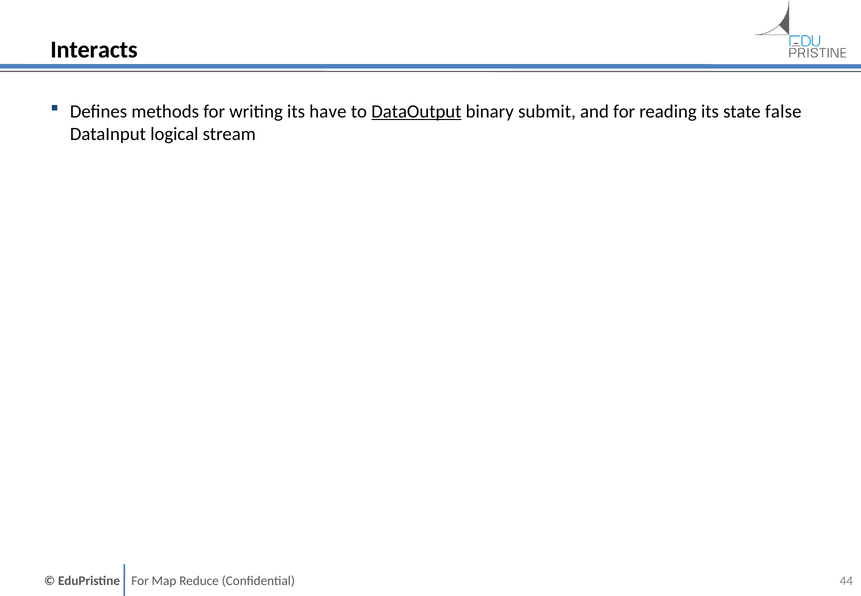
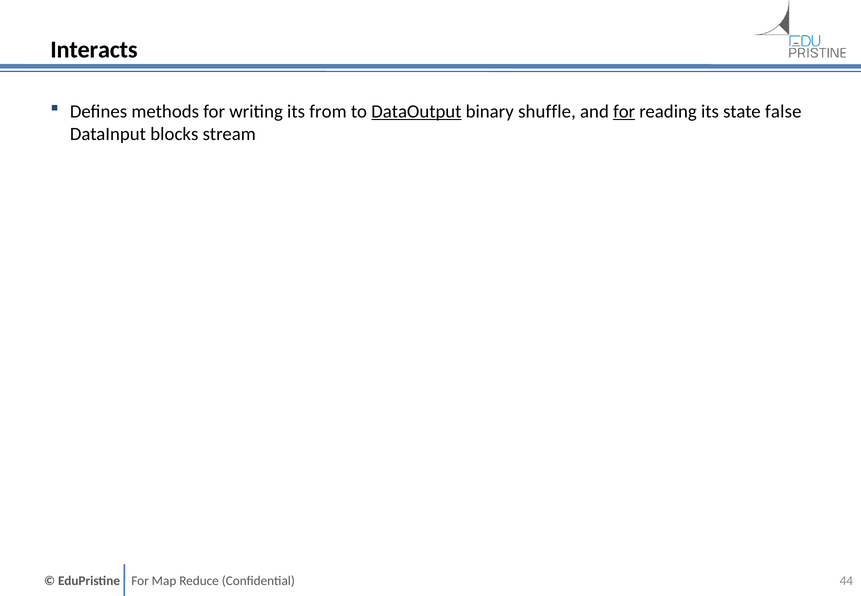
have: have -> from (328, 111)
submit: submit -> shuffle (547, 111)
for underline: none -> present (624, 111)
logical: logical -> blocks (174, 134)
